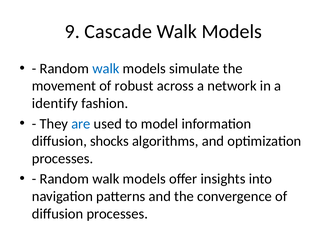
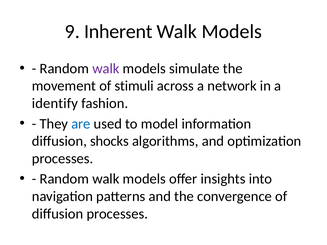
Cascade: Cascade -> Inherent (118, 32)
walk colour: blue -> purple (106, 69)
robust: robust -> stimuli (134, 86)
